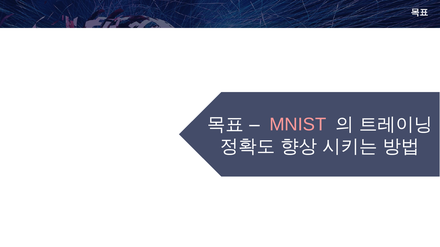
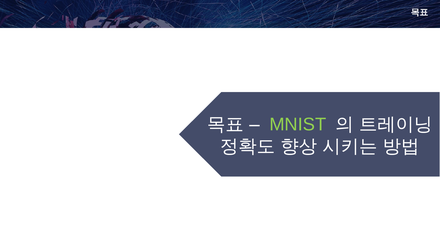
MNIST colour: pink -> light green (298, 125)
